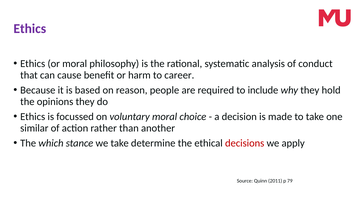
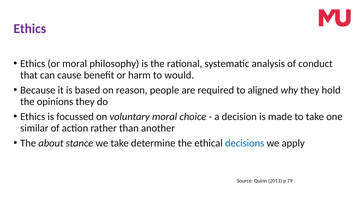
career: career -> would (179, 75)
include: include -> aligned (263, 90)
which: which -> about (51, 143)
decisions colour: red -> blue (245, 143)
